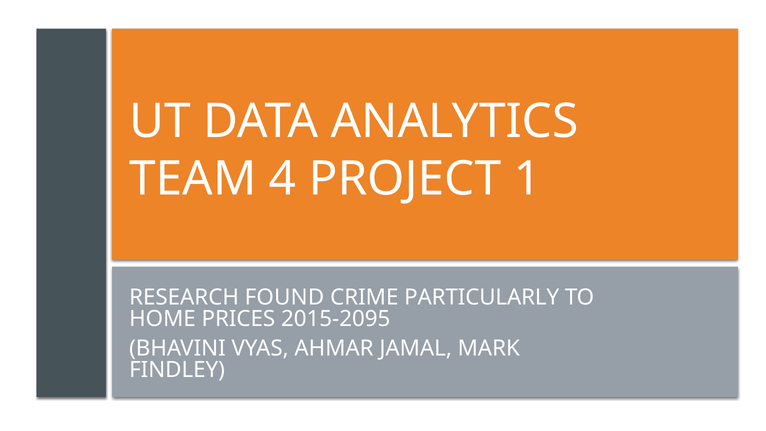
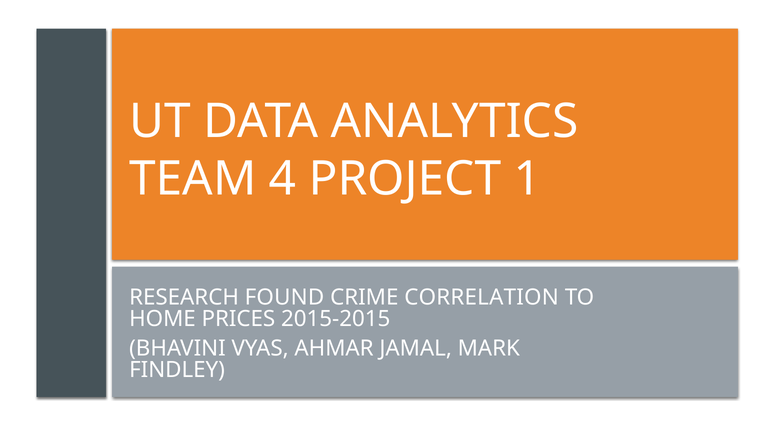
PARTICULARLY: PARTICULARLY -> CORRELATION (482, 297)
2015-2095: 2015-2095 -> 2015-2015 (336, 319)
